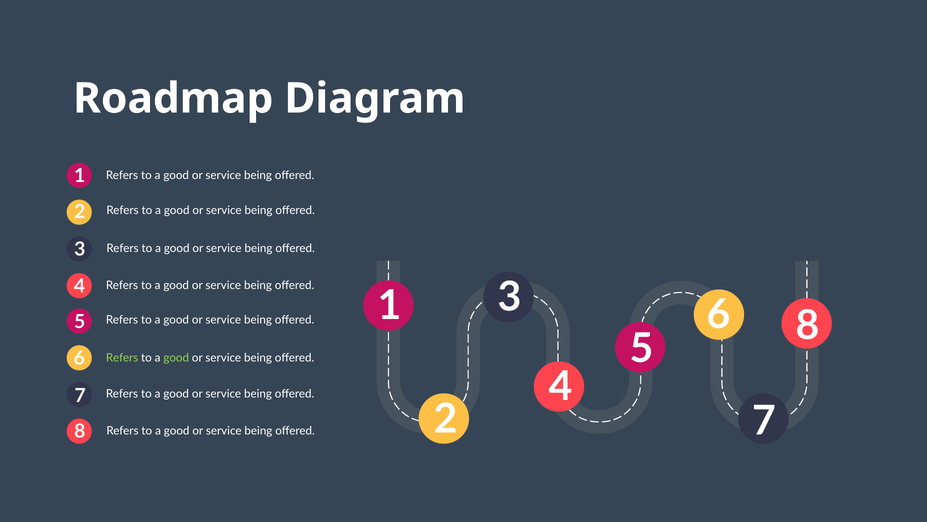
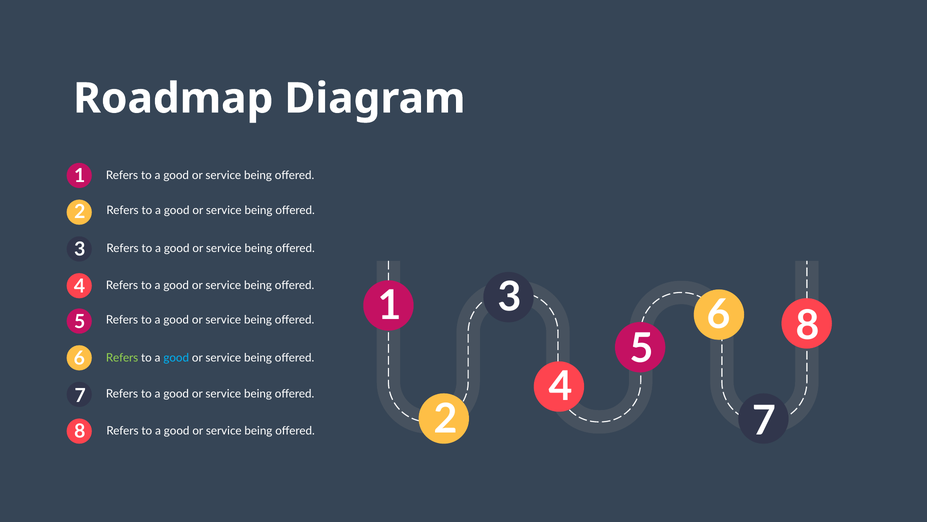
good colour: light green -> light blue (176, 358)
